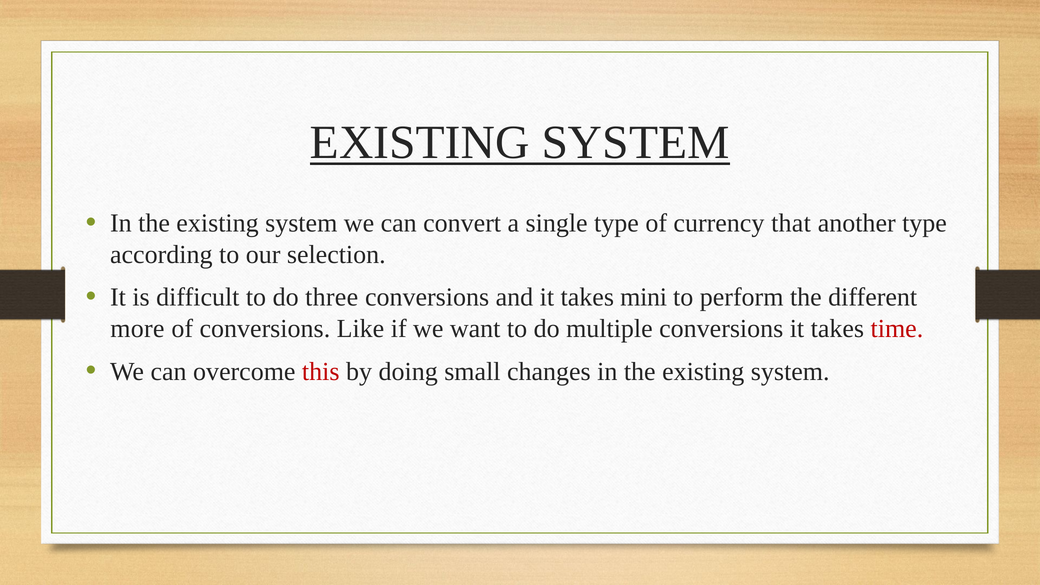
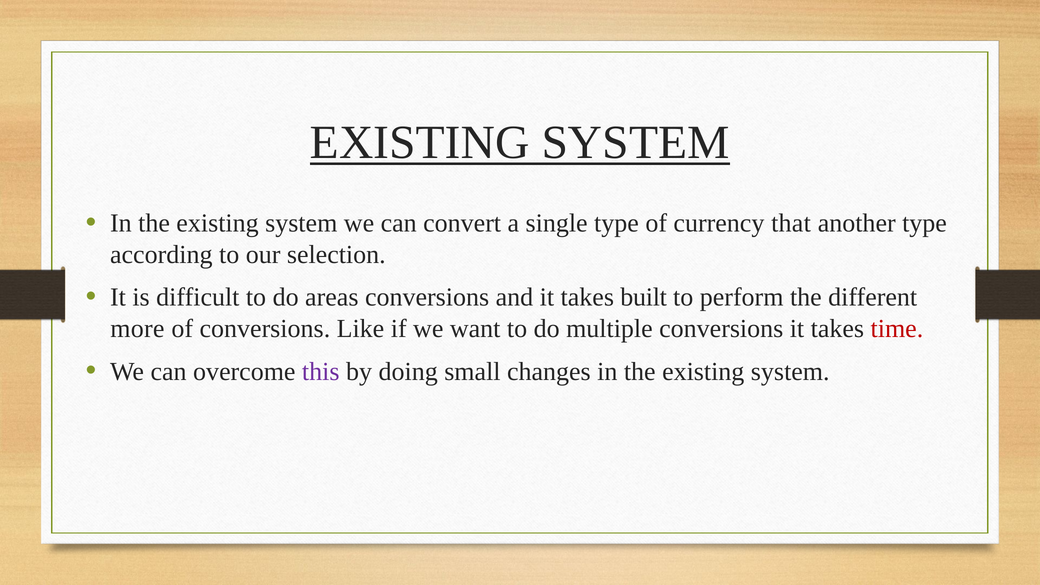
three: three -> areas (332, 297)
mini: mini -> built (644, 297)
this colour: red -> purple (321, 371)
